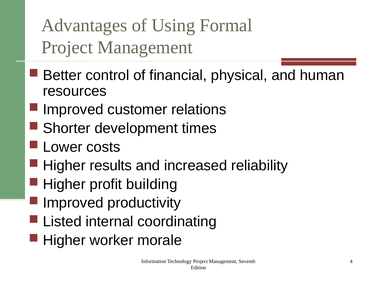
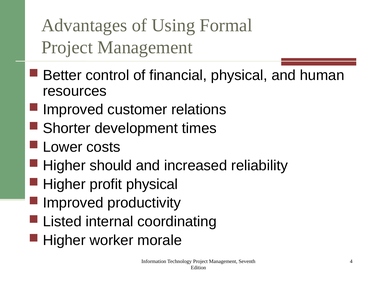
results: results -> should (111, 166)
profit building: building -> physical (152, 184)
